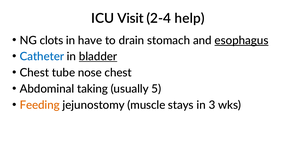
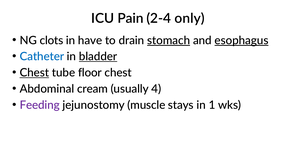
Visit: Visit -> Pain (131, 18)
help: help -> only (190, 18)
stomach underline: none -> present (169, 40)
Chest underline: none -> present (34, 73)
nose: nose -> floor (90, 73)
taking: taking -> cream (93, 89)
5: 5 -> 4 (156, 89)
Feeding colour: orange -> purple (40, 105)
3: 3 -> 1 (212, 105)
